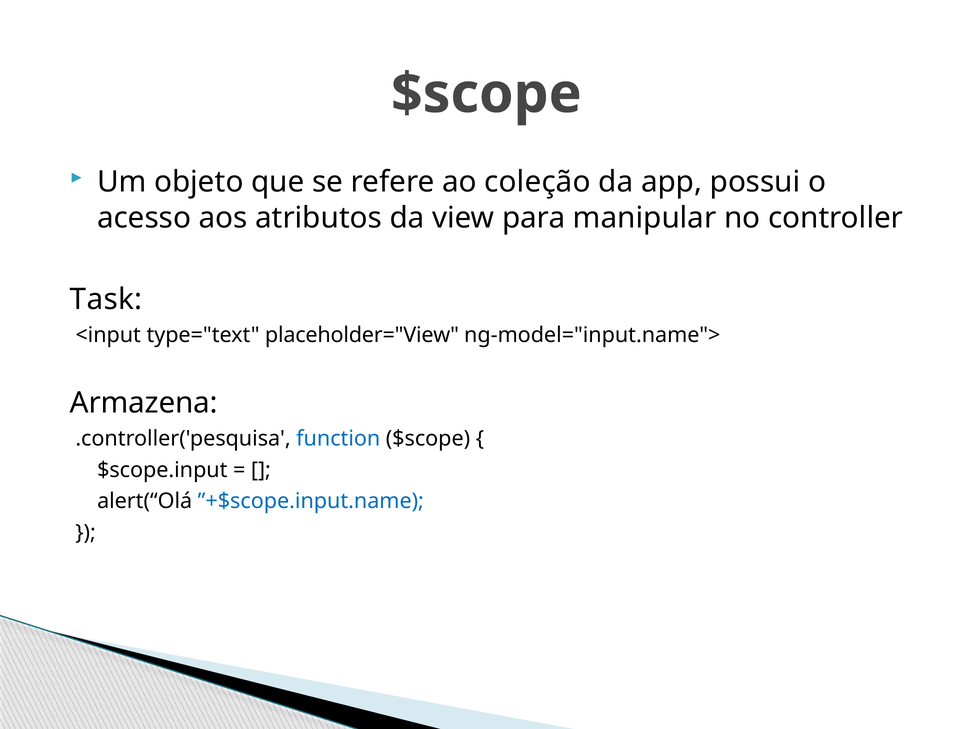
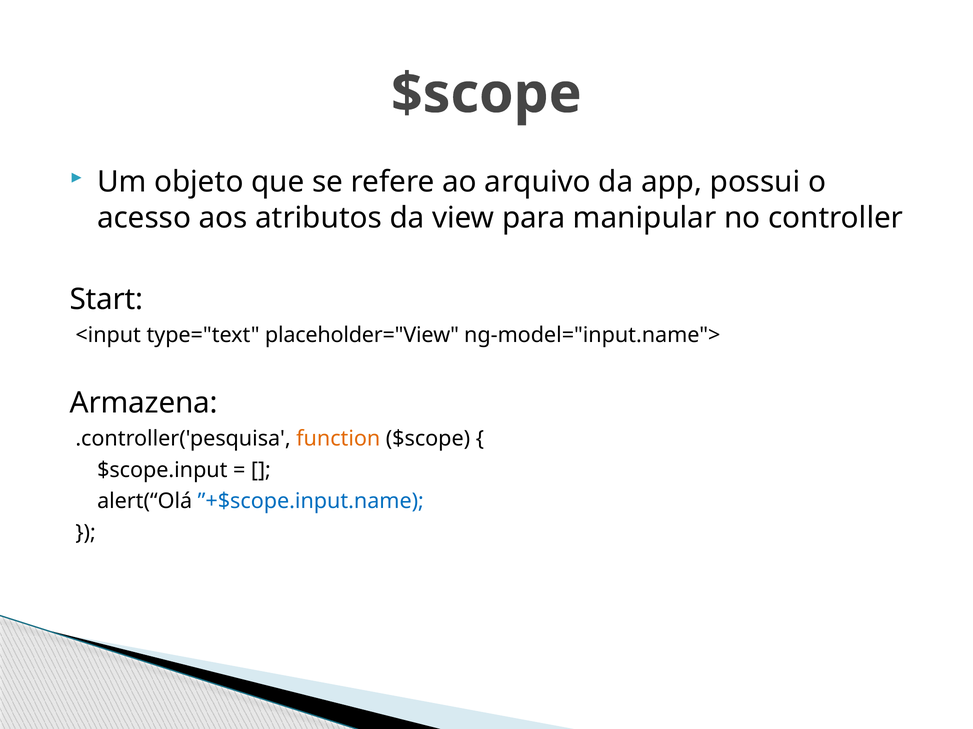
coleção: coleção -> arquivo (538, 182)
Task: Task -> Start (106, 300)
function colour: blue -> orange (338, 439)
